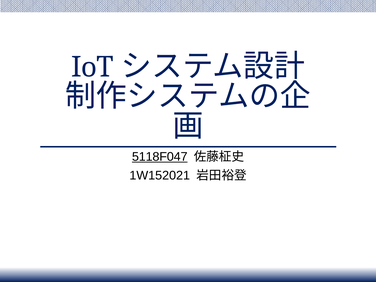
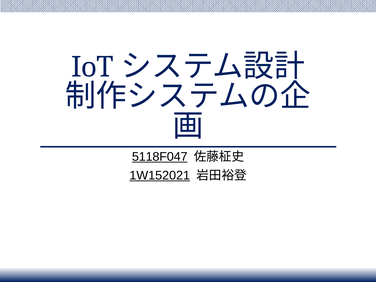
1W152021 underline: none -> present (160, 175)
